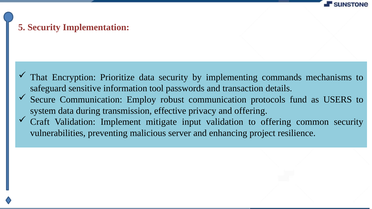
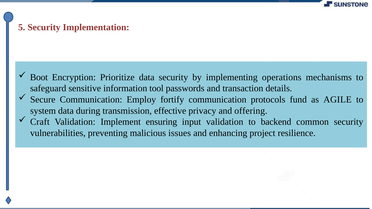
That: That -> Boot (39, 77)
commands: commands -> operations (282, 77)
robust: robust -> fortify (172, 100)
USERS: USERS -> AGILE (338, 100)
mitigate: mitigate -> ensuring (161, 122)
to offering: offering -> backend (276, 122)
server: server -> issues (180, 133)
